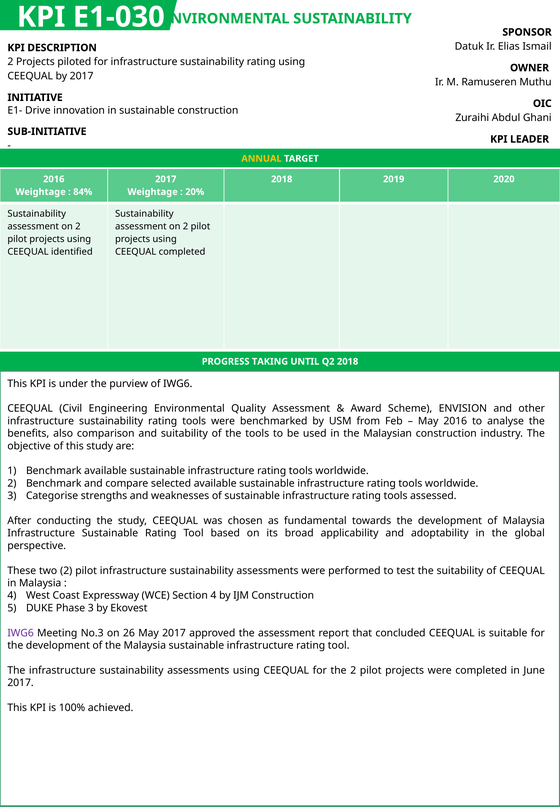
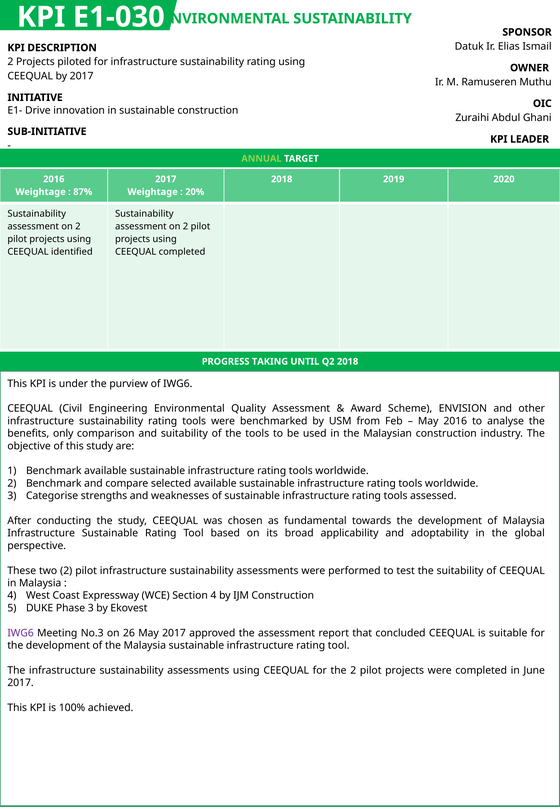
ANNUAL colour: yellow -> light green (261, 159)
84%: 84% -> 87% (83, 192)
also: also -> only (63, 433)
